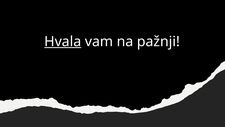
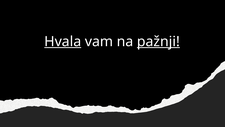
pažnji underline: none -> present (158, 41)
